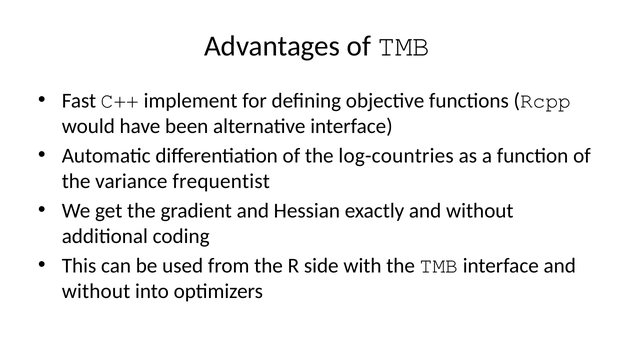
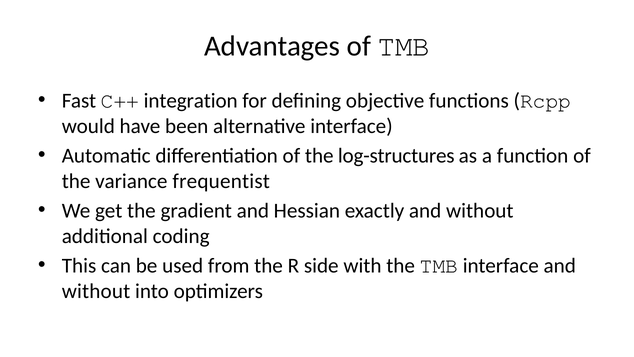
implement: implement -> integration (191, 101)
log-countries: log-countries -> log-structures (396, 155)
